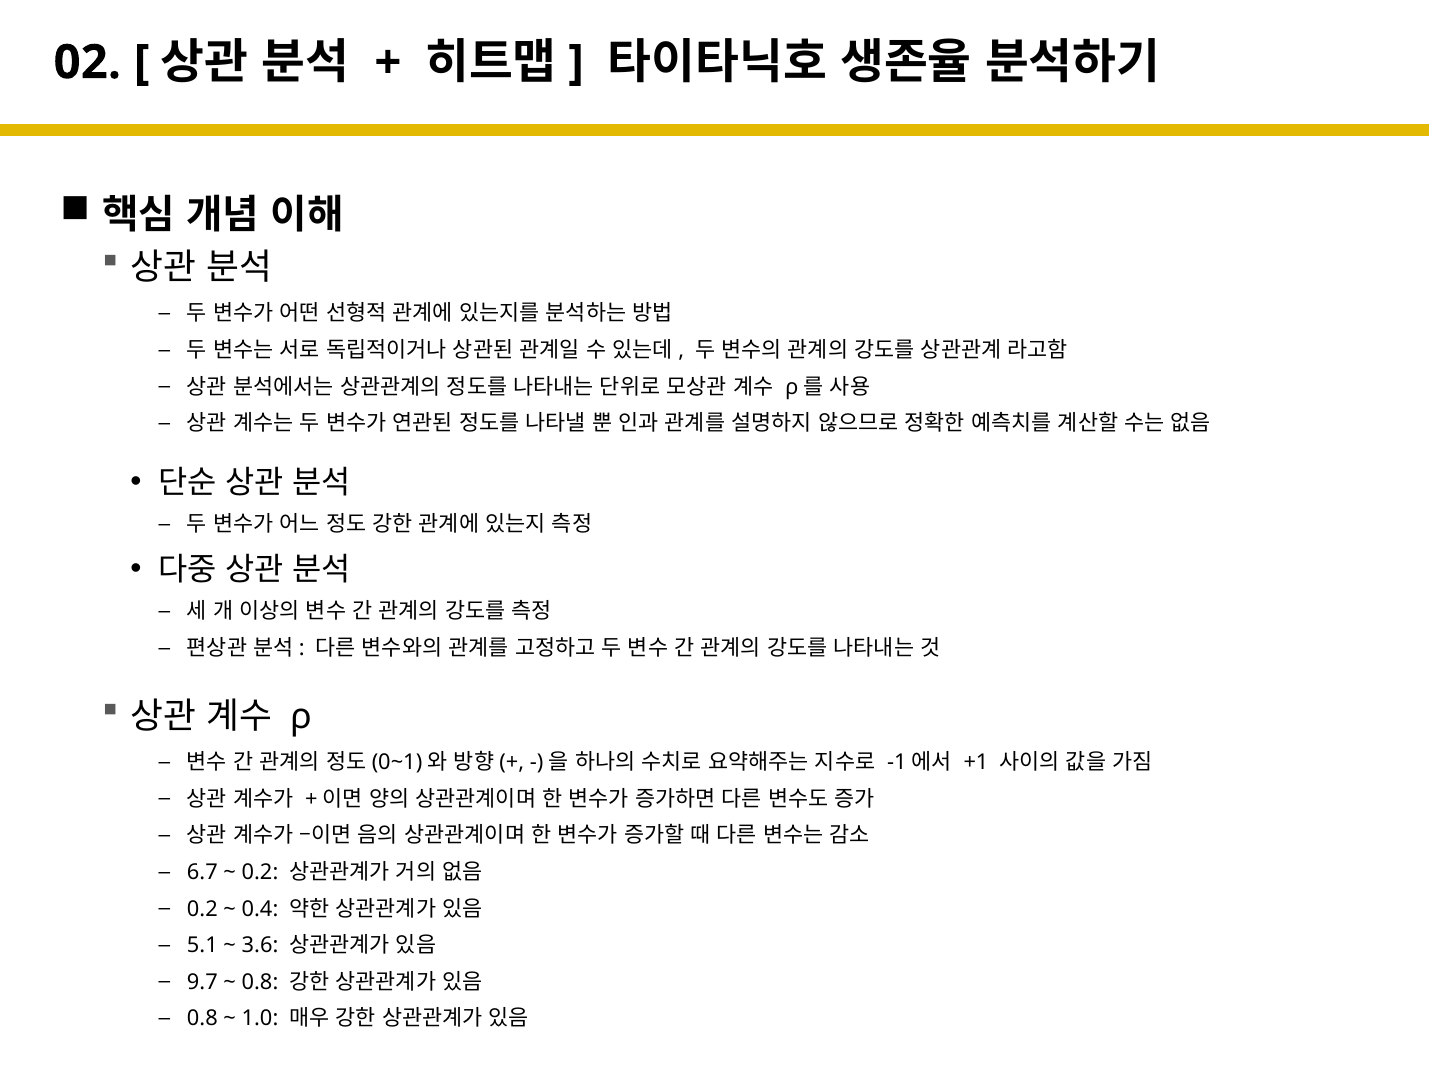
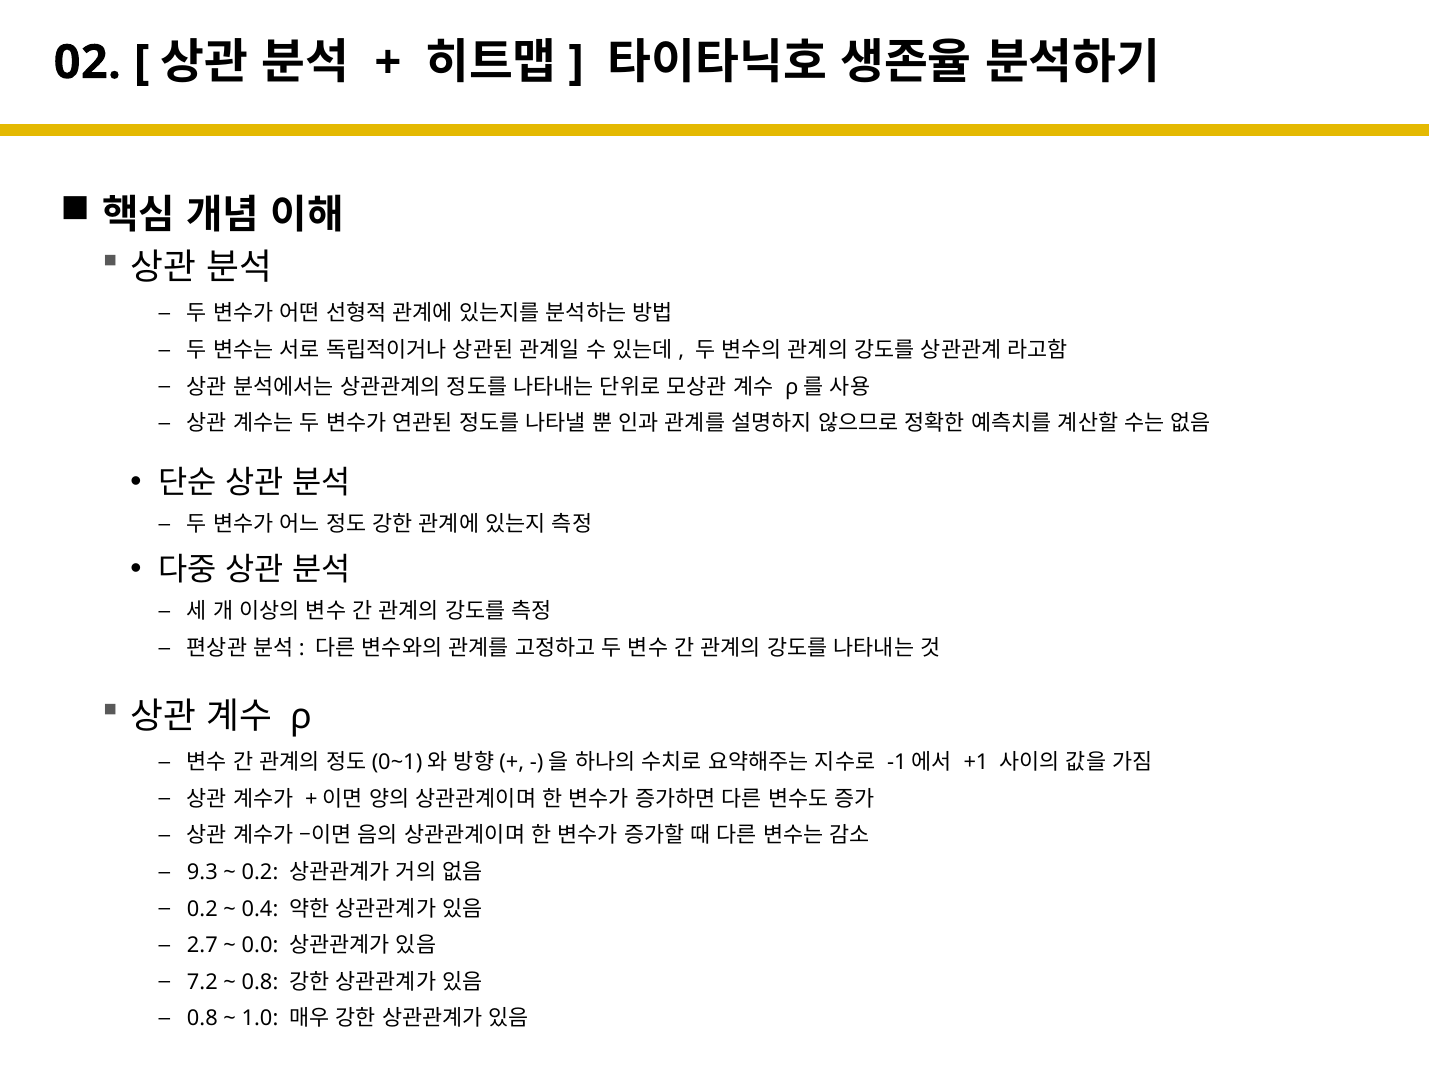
6.7: 6.7 -> 9.3 (202, 872)
5.1: 5.1 -> 2.7 (202, 945)
3.6: 3.6 -> 0.0 (260, 945)
9.7: 9.7 -> 7.2 (202, 982)
